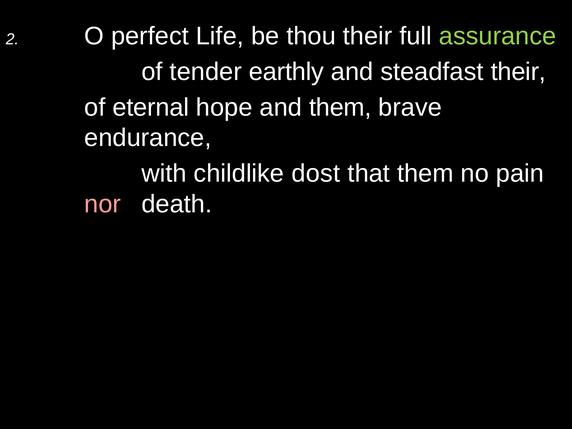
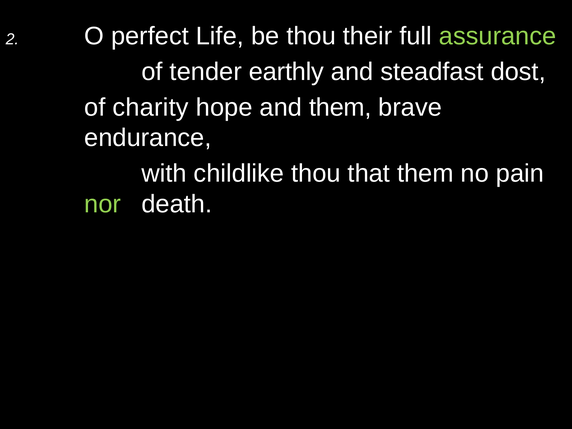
steadfast their: their -> dost (518, 72)
eternal: eternal -> charity (151, 107)
childlike dost: dost -> thou (316, 174)
nor colour: pink -> light green (103, 204)
